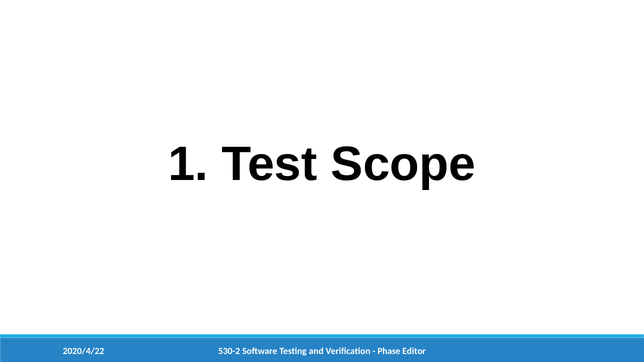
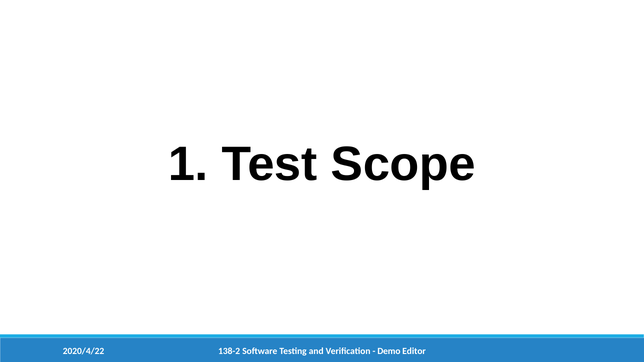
530-2: 530-2 -> 138-2 (229, 352)
Phase: Phase -> Demo (389, 352)
